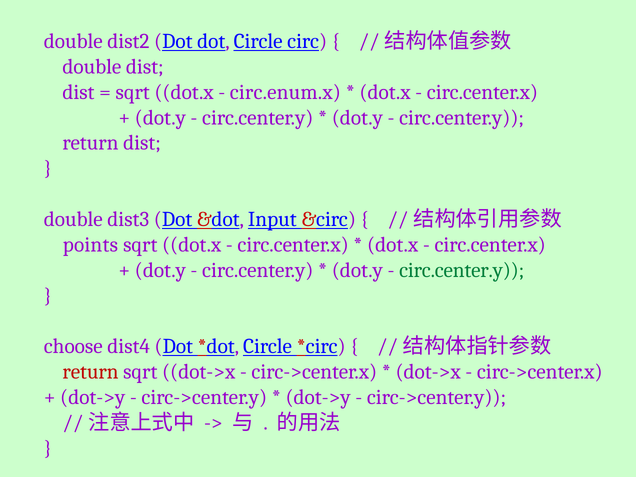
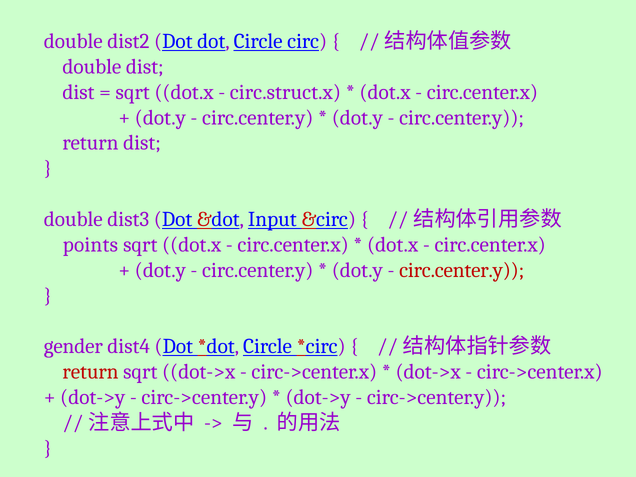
circ.enum.x: circ.enum.x -> circ.struct.x (285, 92)
circ.center.y colour: green -> red (462, 270)
choose: choose -> gender (73, 346)
